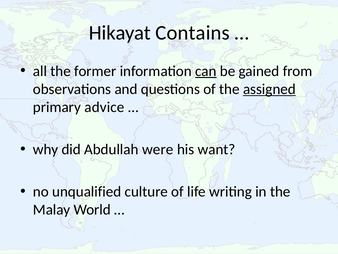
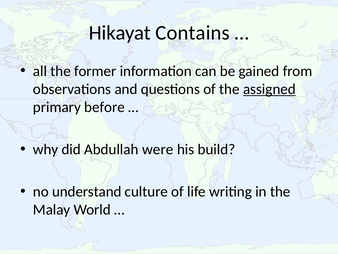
can underline: present -> none (206, 71)
advice: advice -> before (104, 107)
want: want -> build (216, 149)
unqualified: unqualified -> understand (87, 191)
